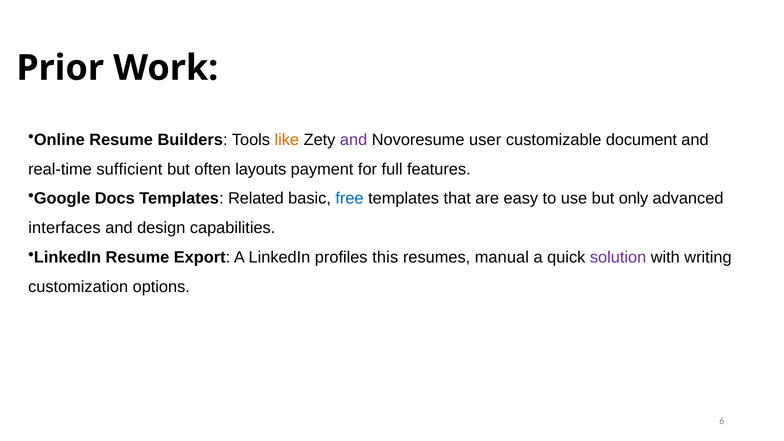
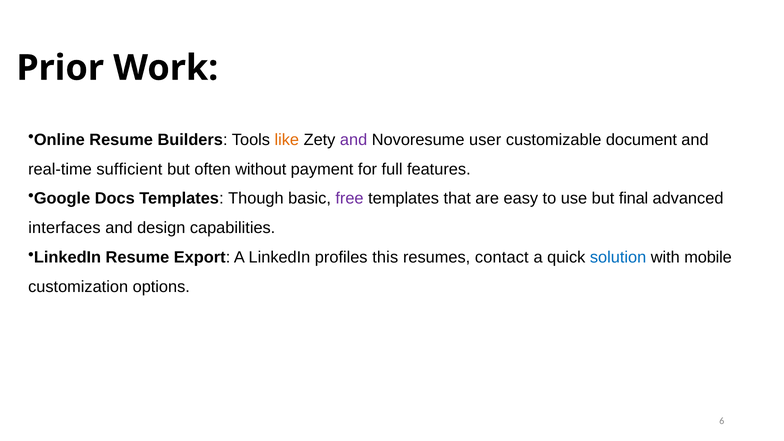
layouts: layouts -> without (261, 169)
Related: Related -> Though (256, 199)
free colour: blue -> purple (350, 199)
only: only -> final (634, 199)
manual: manual -> contact (502, 257)
solution colour: purple -> blue (618, 257)
writing: writing -> mobile (708, 257)
